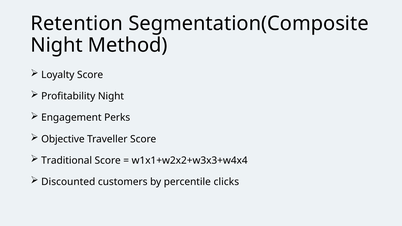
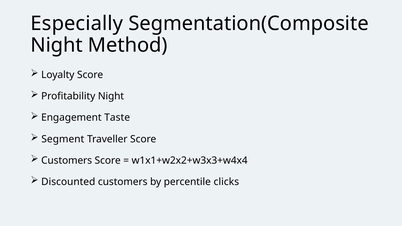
Retention: Retention -> Especially (77, 24)
Perks: Perks -> Taste (117, 118)
Objective: Objective -> Segment (63, 139)
Traditional: Traditional -> Customers (67, 161)
